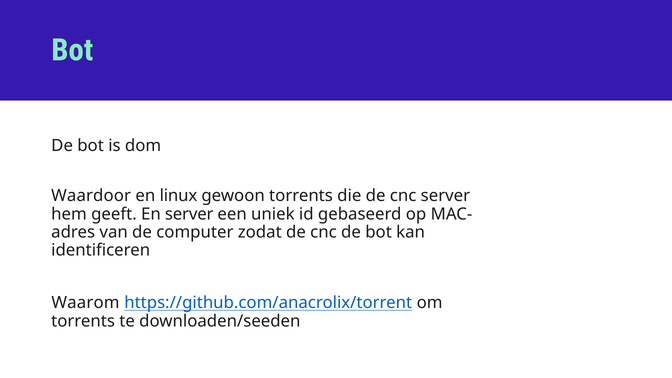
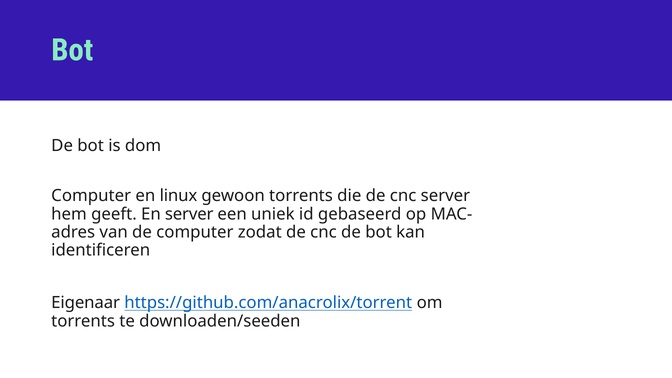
Waardoor: Waardoor -> Computer (91, 196)
Waarom: Waarom -> Eigenaar (86, 303)
